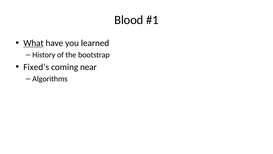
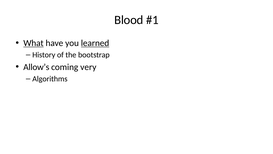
learned underline: none -> present (95, 43)
Fixed’s: Fixed’s -> Allow’s (36, 67)
near: near -> very (88, 67)
